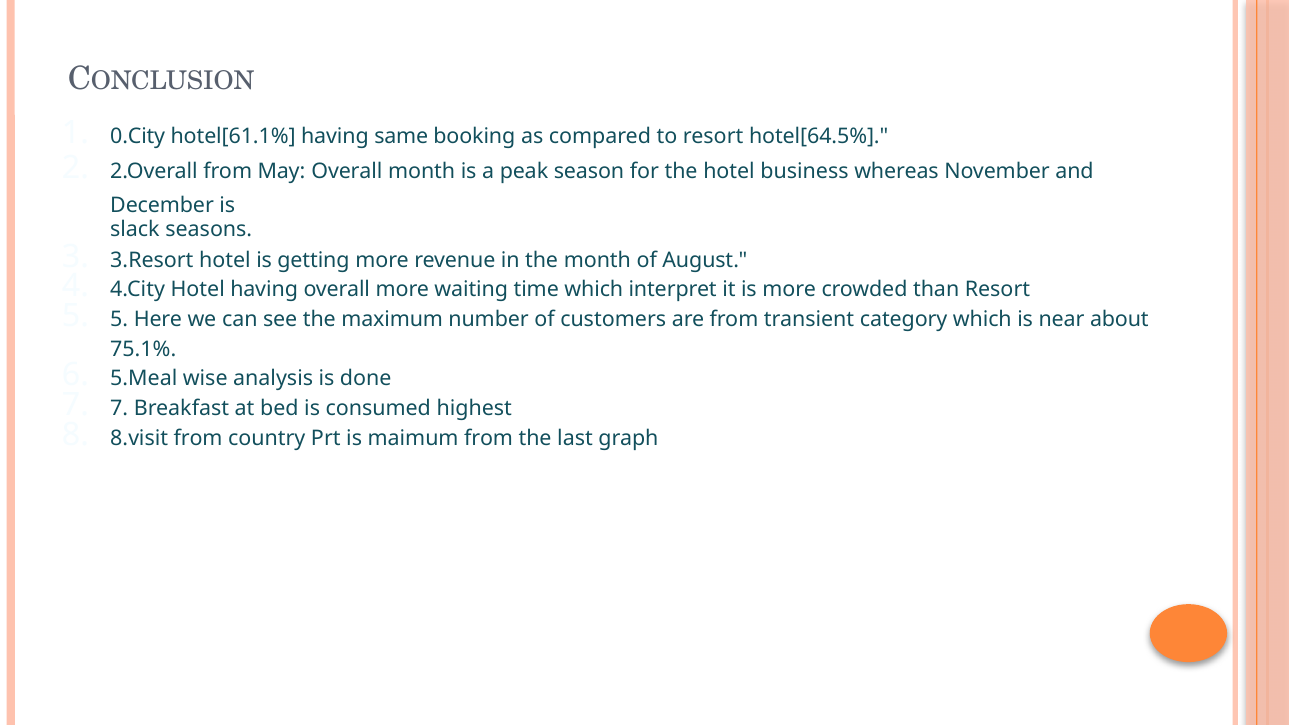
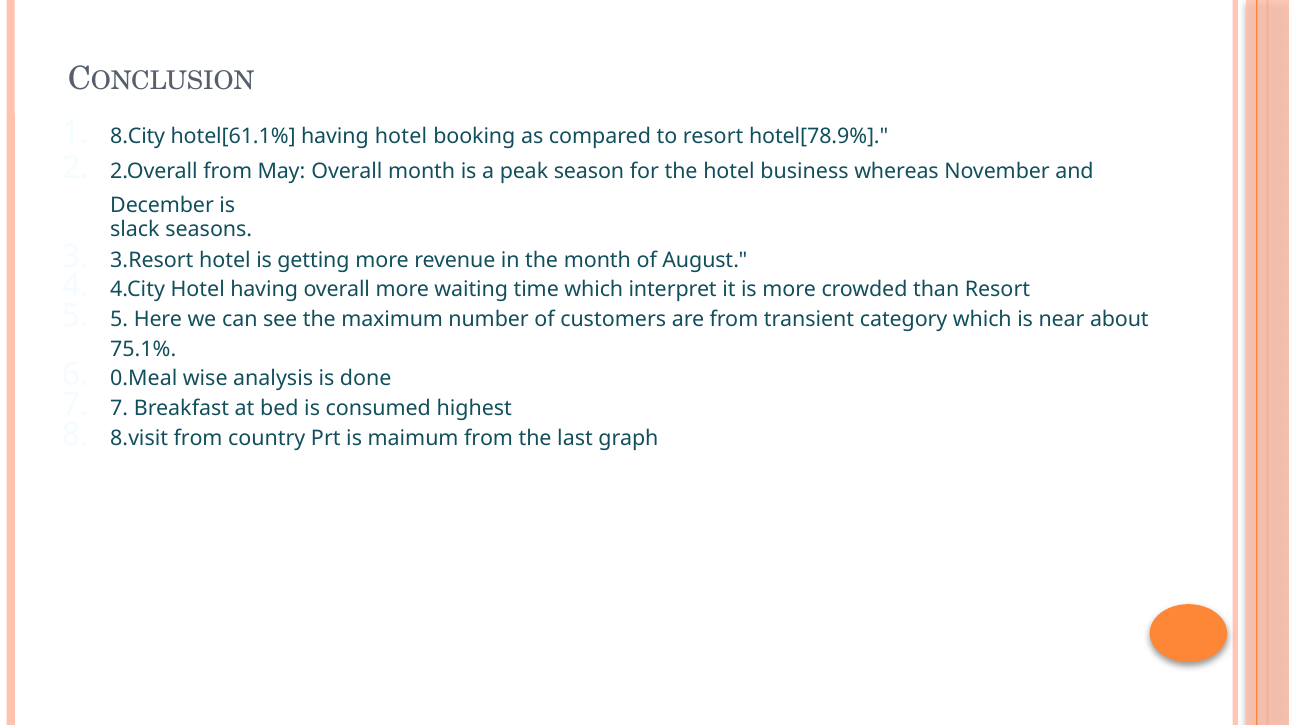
0.City: 0.City -> 8.City (138, 137)
having same: same -> hotel (401, 137)
hotel[64.5%: hotel[64.5% -> hotel[78.9% (819, 137)
5.Meal: 5.Meal -> 0.Meal (144, 379)
